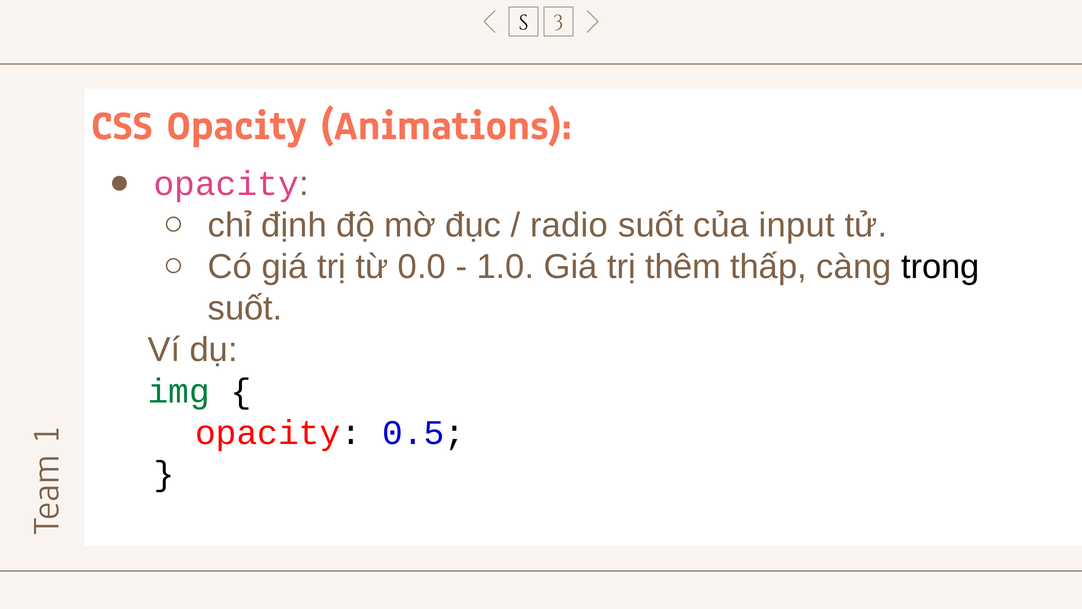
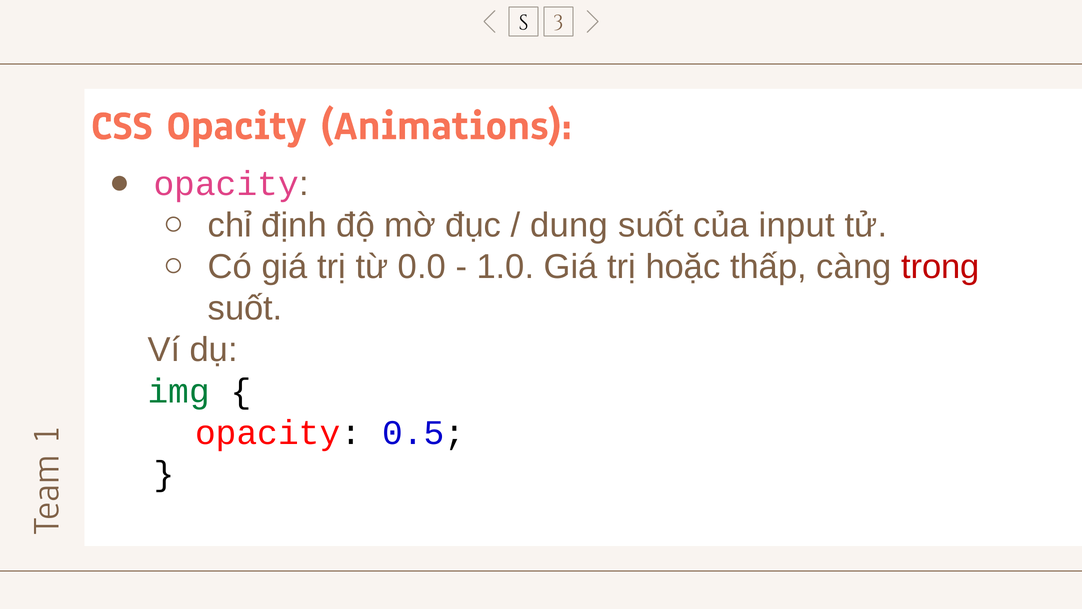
radio: radio -> dung (569, 225)
thêm: thêm -> hoặc (683, 267)
trong colour: black -> red (940, 267)
